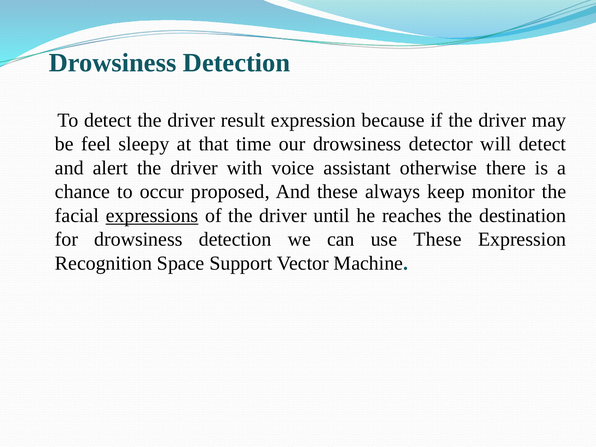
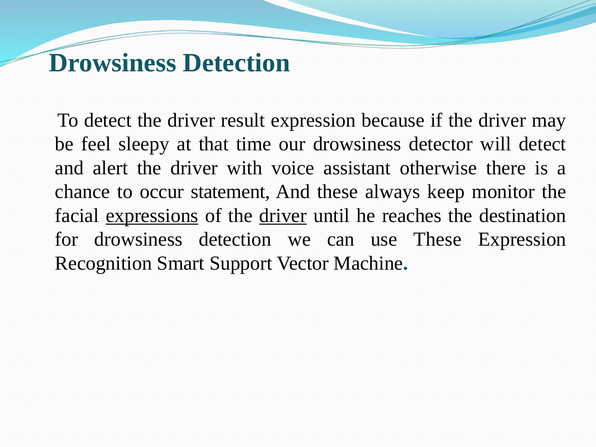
proposed: proposed -> statement (230, 192)
driver underline: none -> present (283, 216)
Space: Space -> Smart (181, 263)
